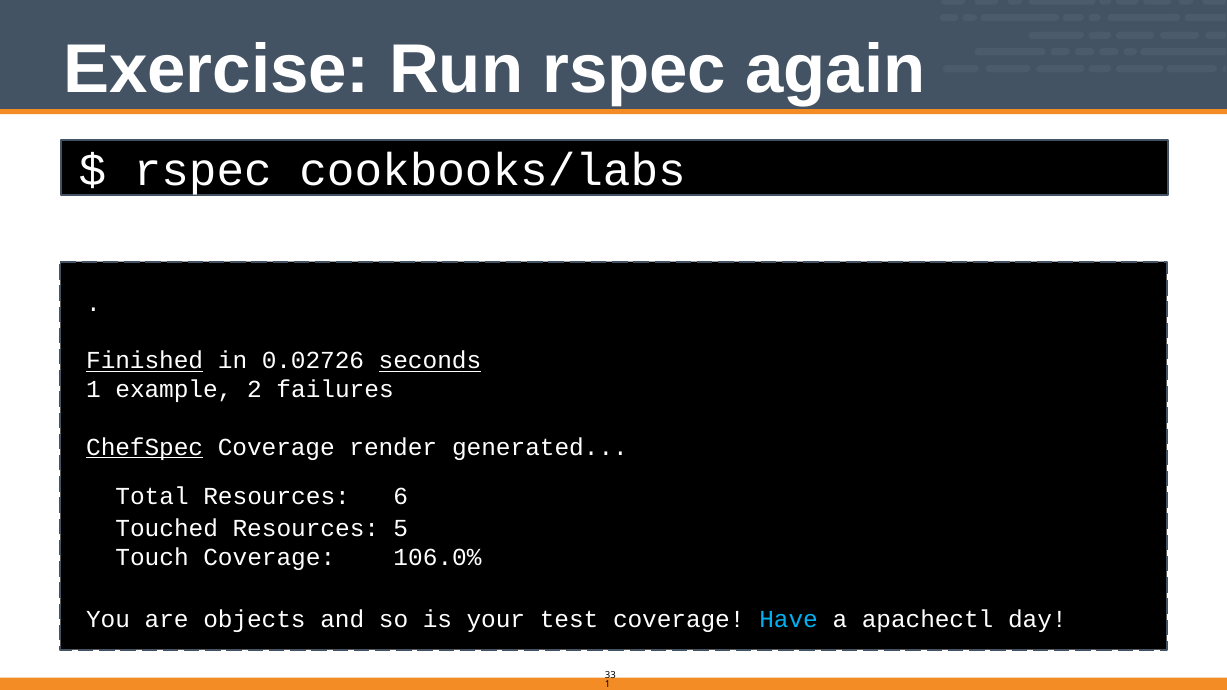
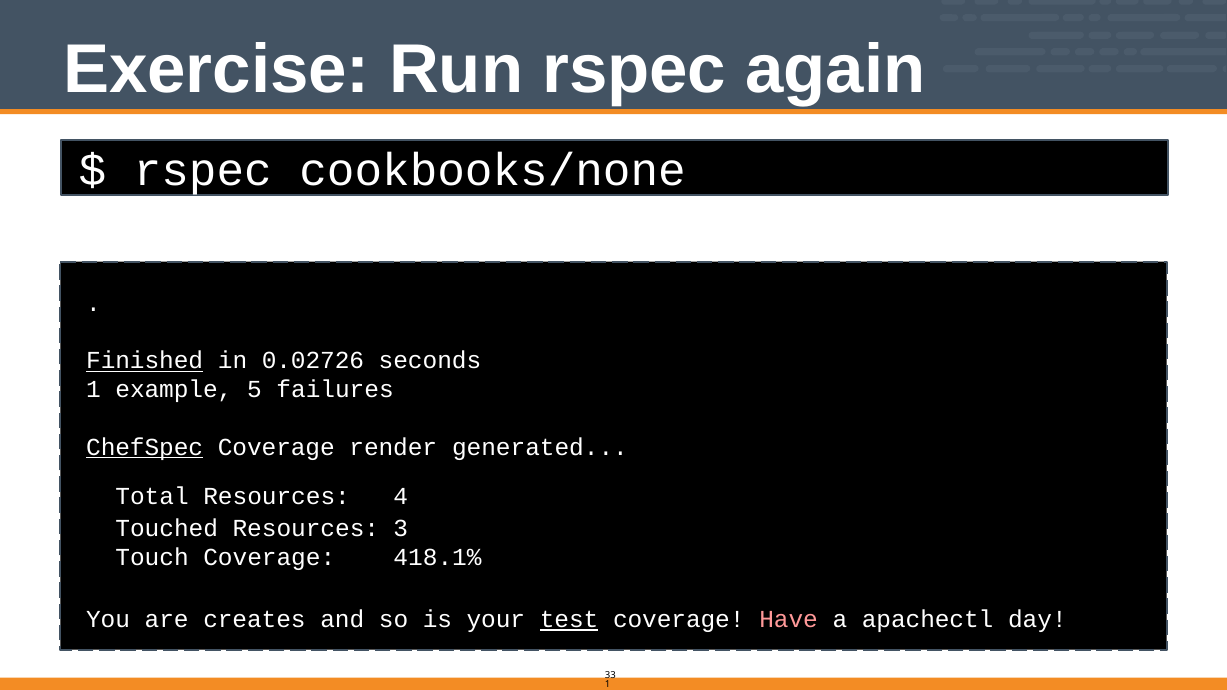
cookbooks/labs: cookbooks/labs -> cookbooks/none (493, 171)
seconds underline: present -> none (430, 361)
2: 2 -> 5 (255, 390)
6: 6 -> 4 (401, 497)
5: 5 -> 3 (401, 528)
106.0%: 106.0% -> 418.1% (438, 558)
objects: objects -> creates (254, 620)
test underline: none -> present (569, 620)
Have colour: light blue -> pink (789, 620)
